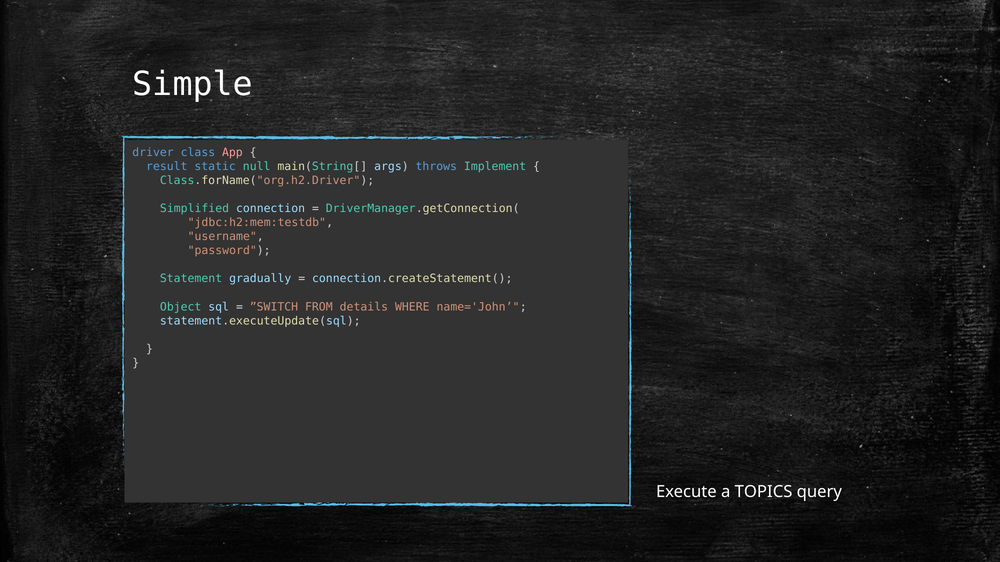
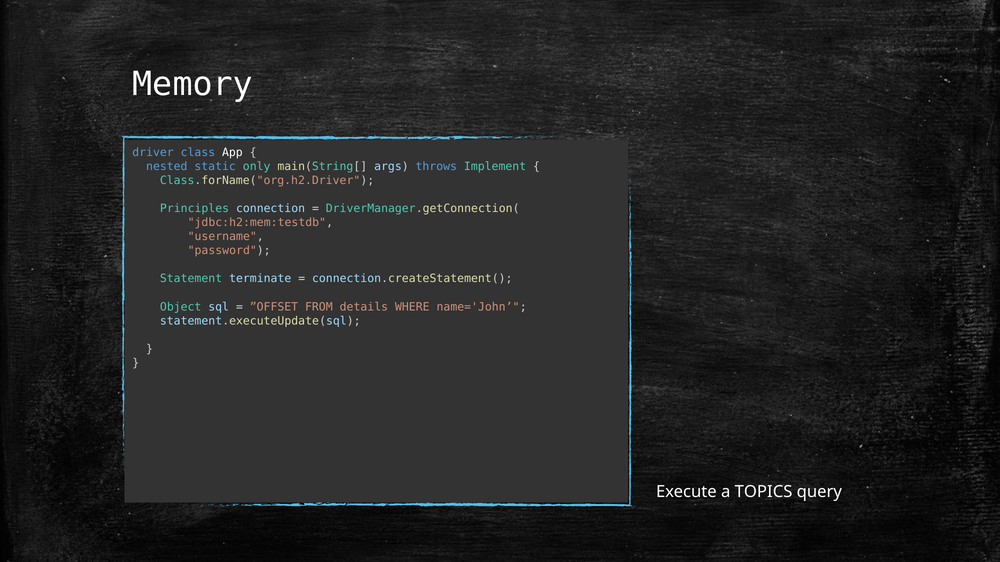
Simple: Simple -> Memory (193, 84)
App colour: pink -> white (232, 152)
result: result -> nested (167, 167)
null: null -> only (257, 167)
Simplified: Simplified -> Principles (195, 209)
gradually: gradually -> terminate (260, 279)
”SWITCH: ”SWITCH -> ”OFFSET (274, 307)
